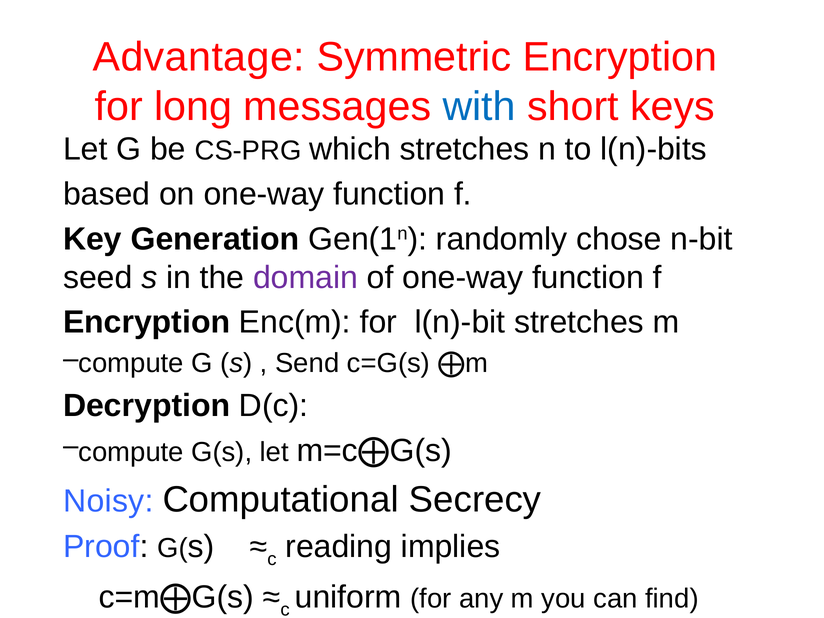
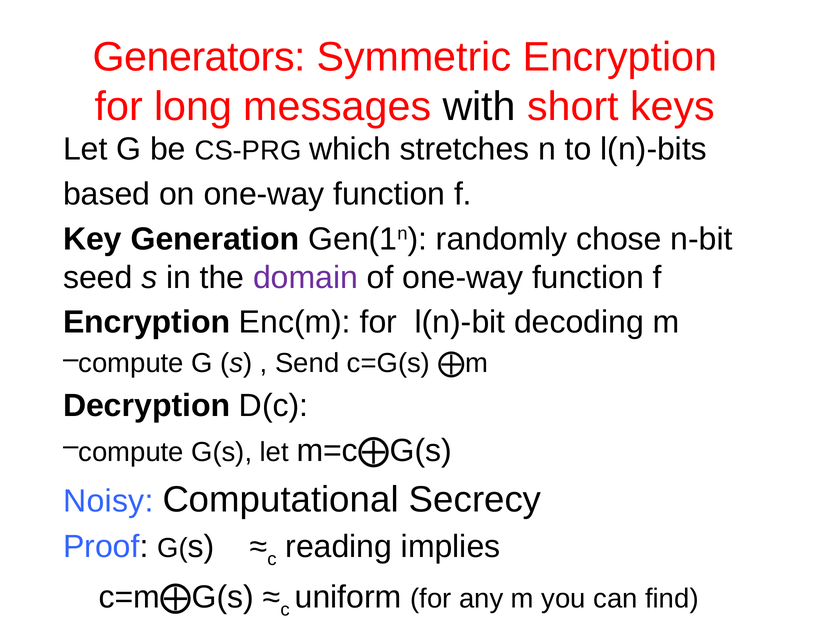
Advantage: Advantage -> Generators (199, 57)
with colour: blue -> black (479, 107)
l(n)-bit stretches: stretches -> decoding (579, 322)
